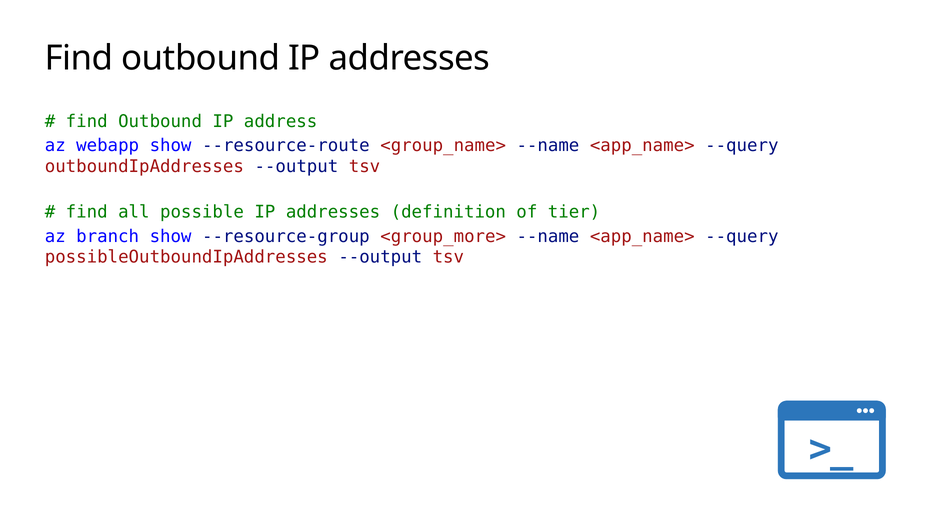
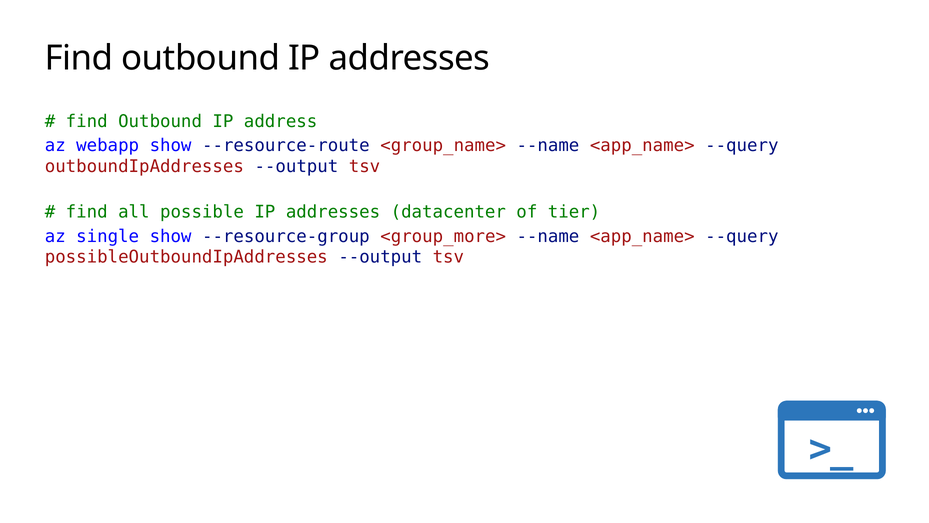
definition: definition -> datacenter (448, 212)
branch: branch -> single (108, 236)
